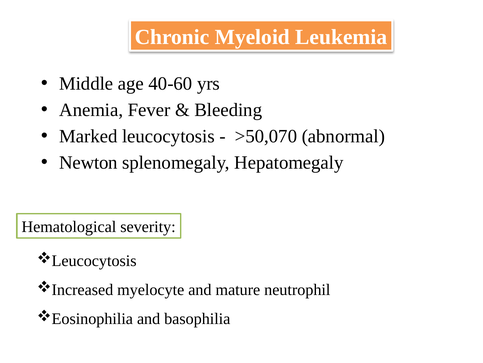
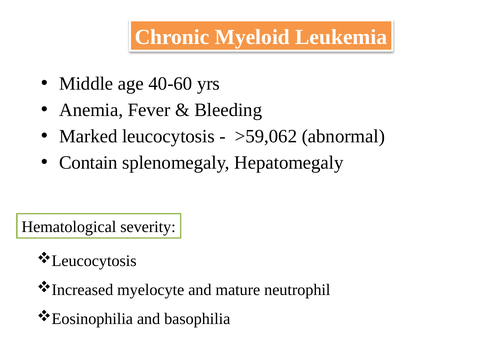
>50,070: >50,070 -> >59,062 (266, 136)
Newton: Newton -> Contain (88, 162)
